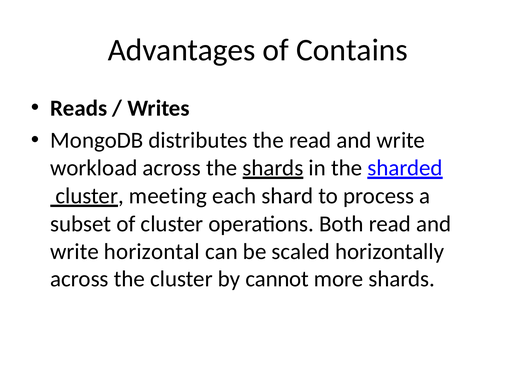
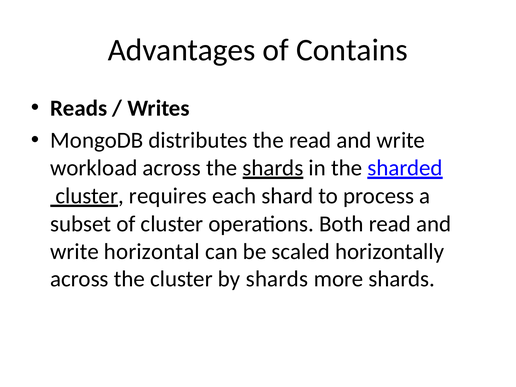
meeting: meeting -> requires (168, 196)
by cannot: cannot -> shards (277, 279)
